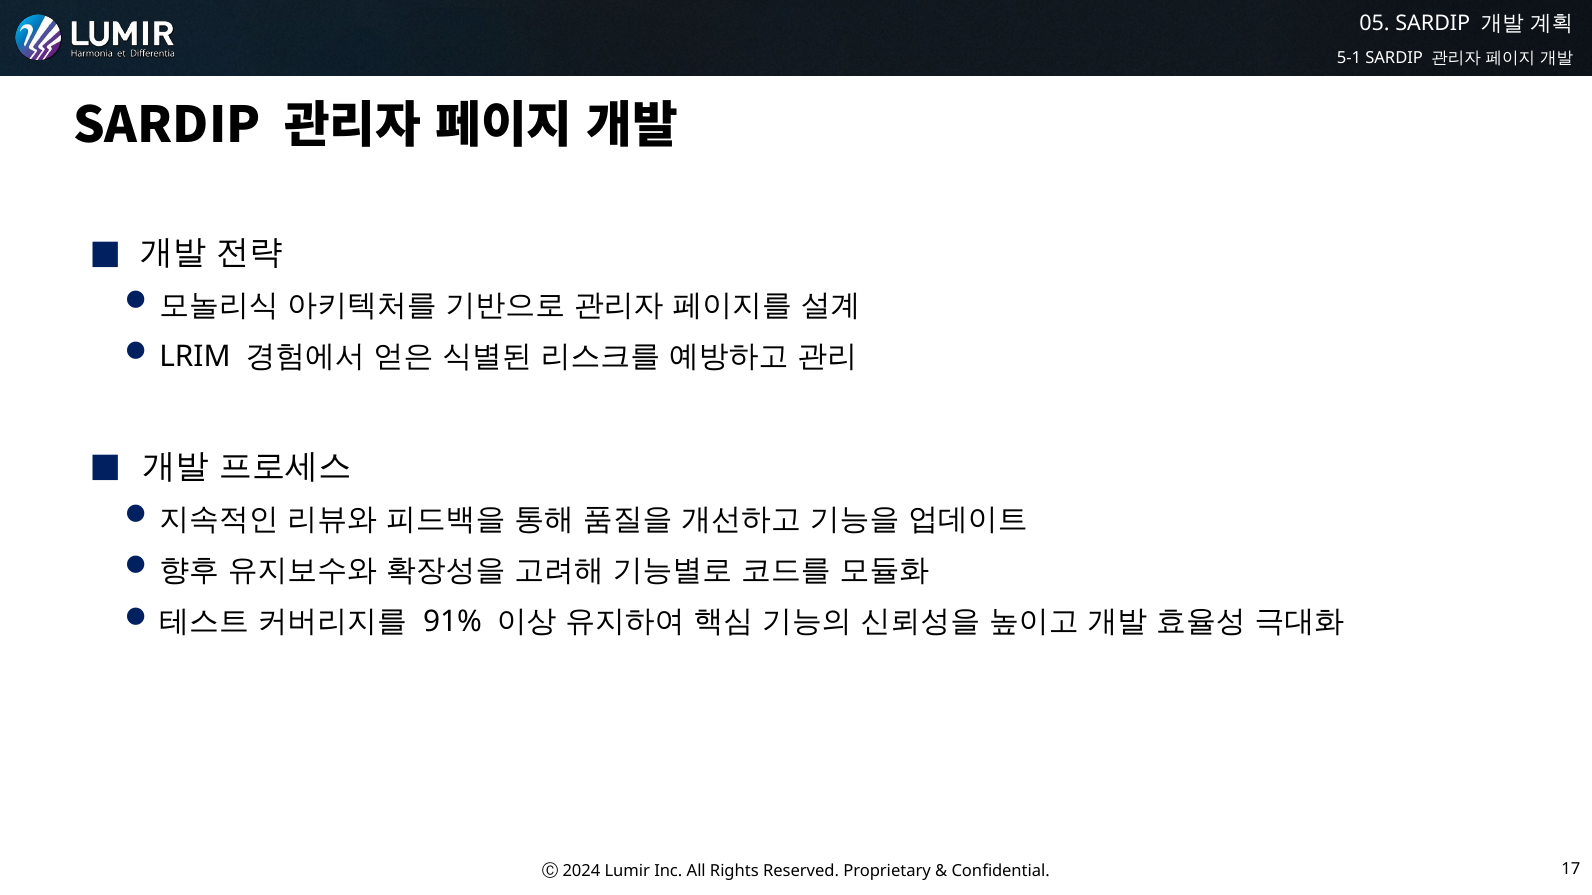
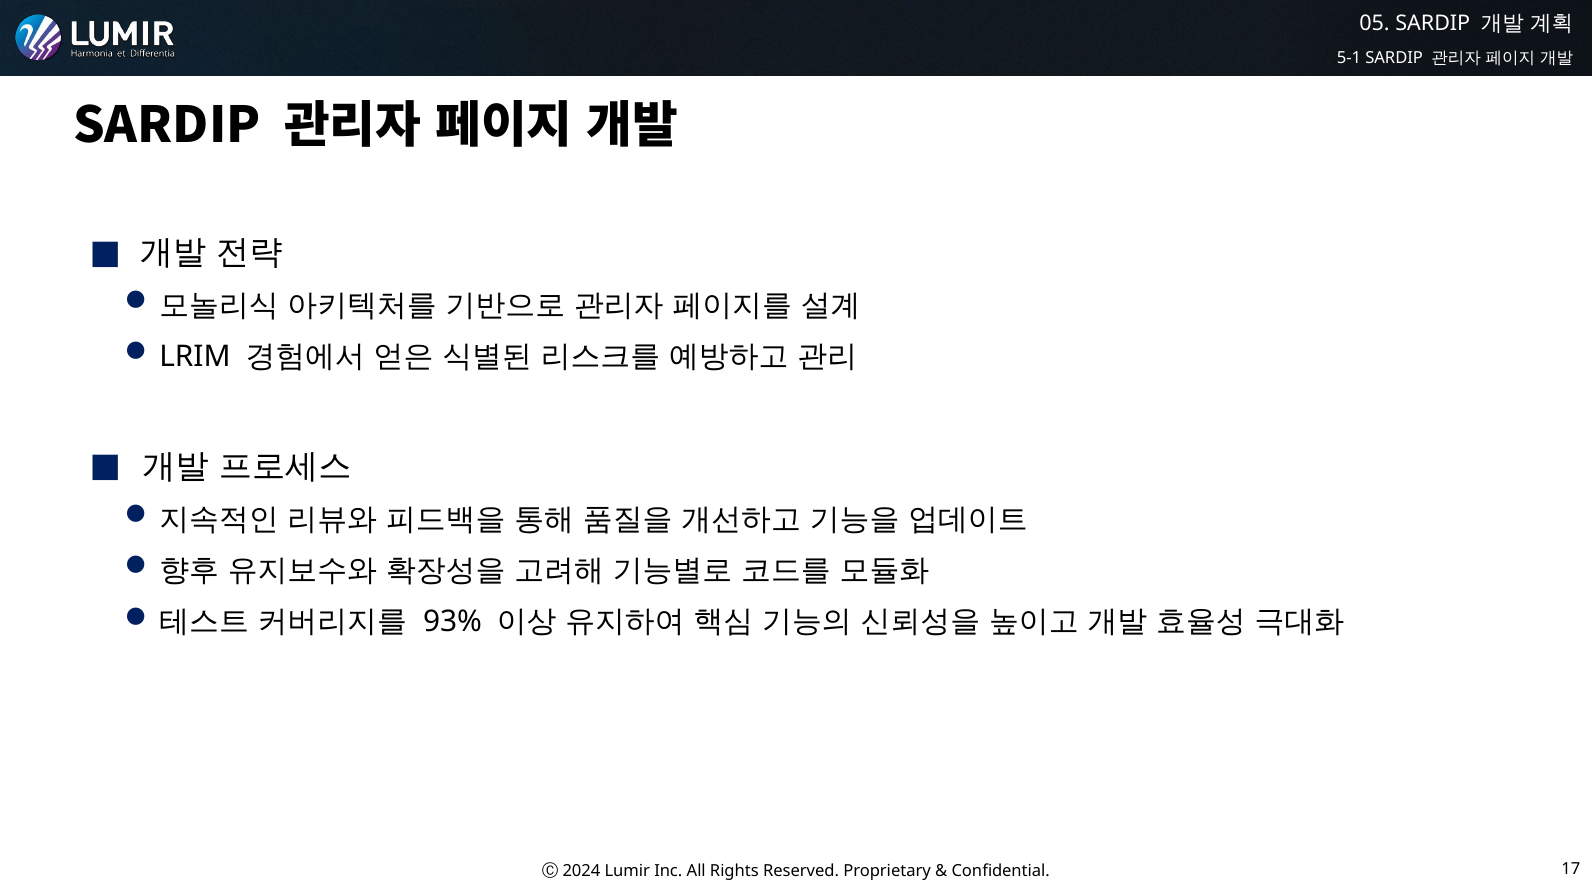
91%: 91% -> 93% (452, 622)
